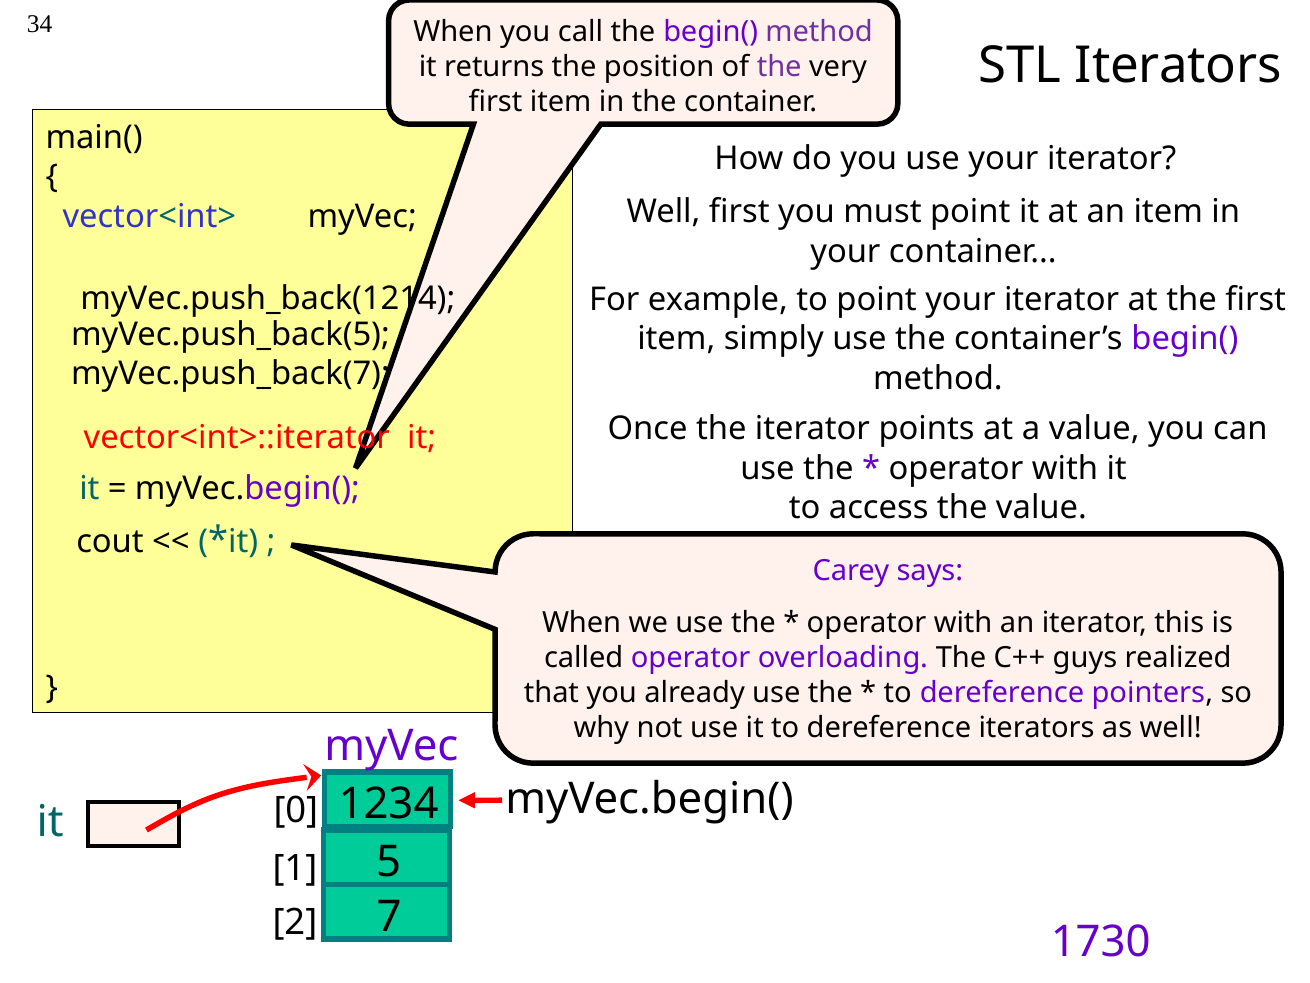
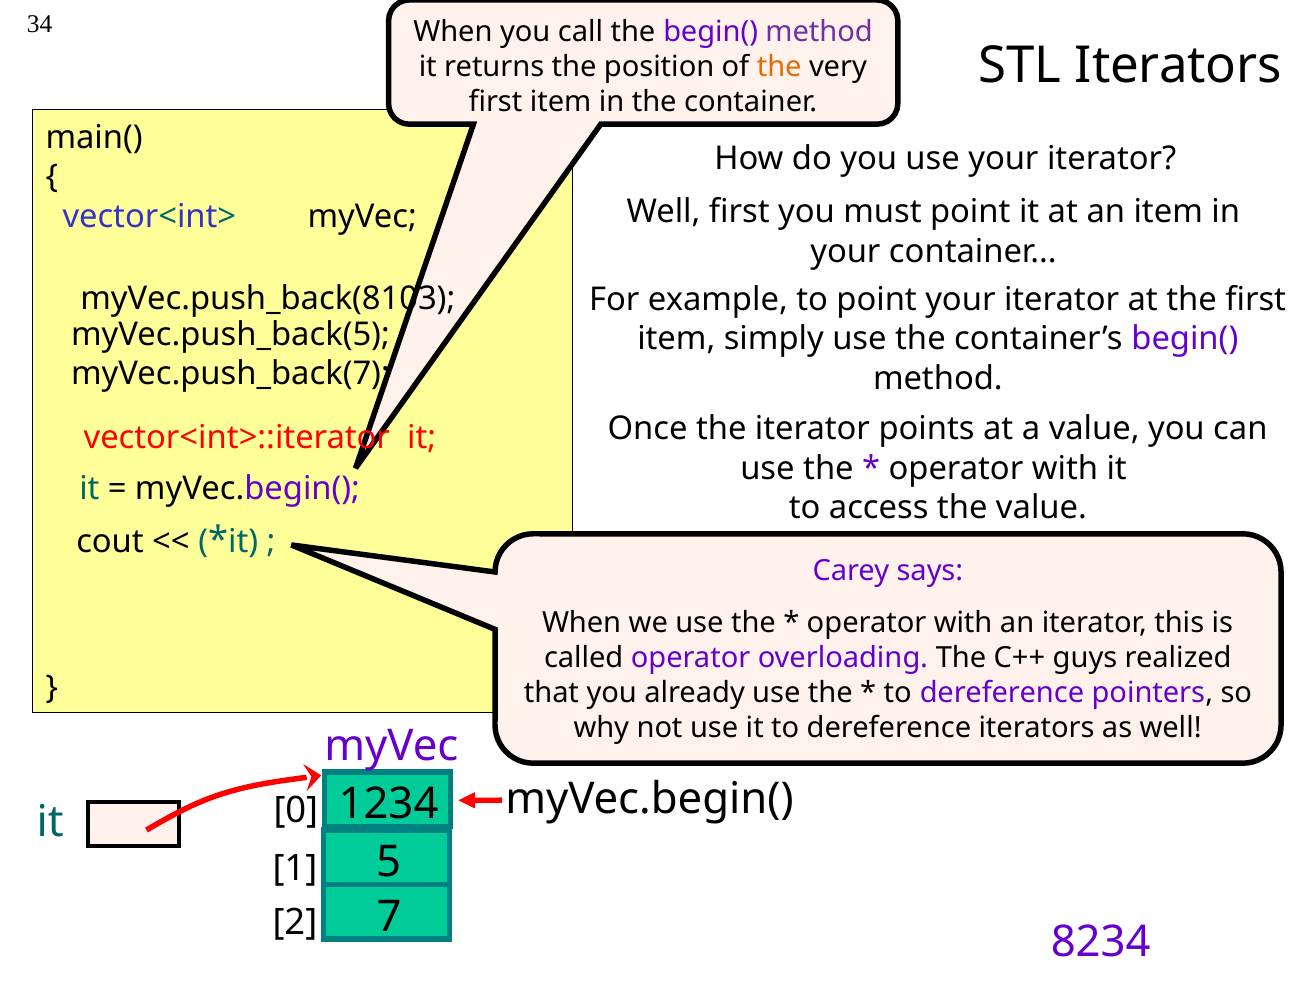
the colour: purple -> orange (779, 67)
myVec.push_back(1214: myVec.push_back(1214 -> myVec.push_back(8103 (268, 298)
1730: 1730 -> 8234 (1101, 942)
